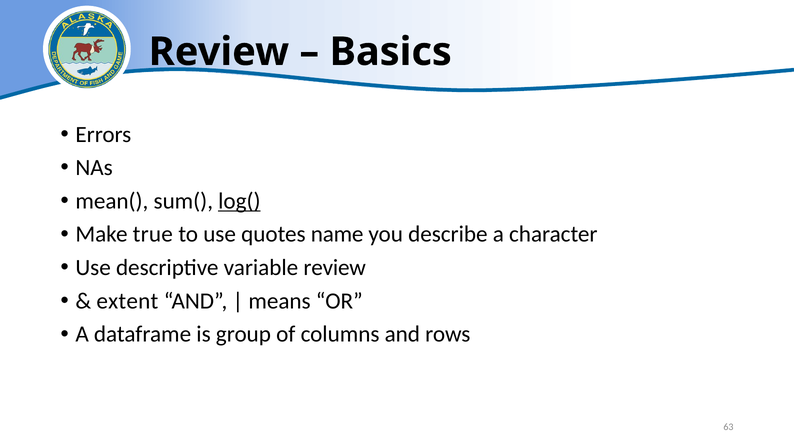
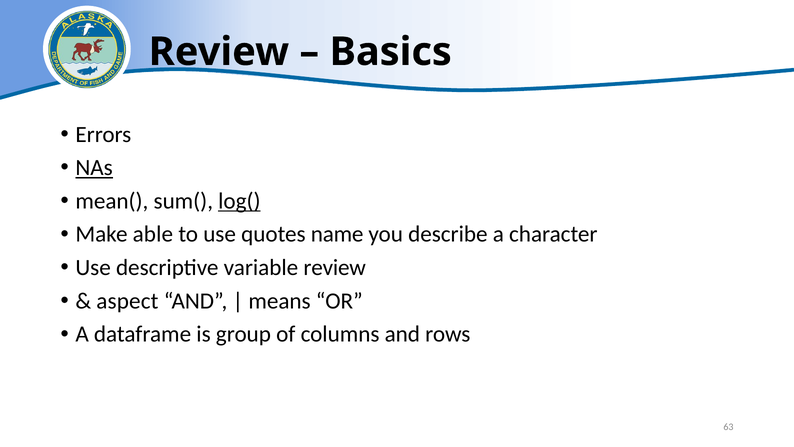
NAs underline: none -> present (94, 168)
true: true -> able (153, 234)
extent: extent -> aspect (127, 301)
